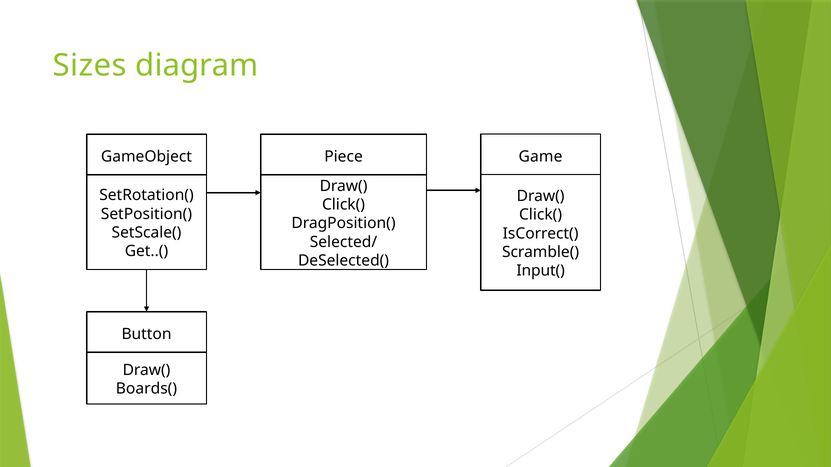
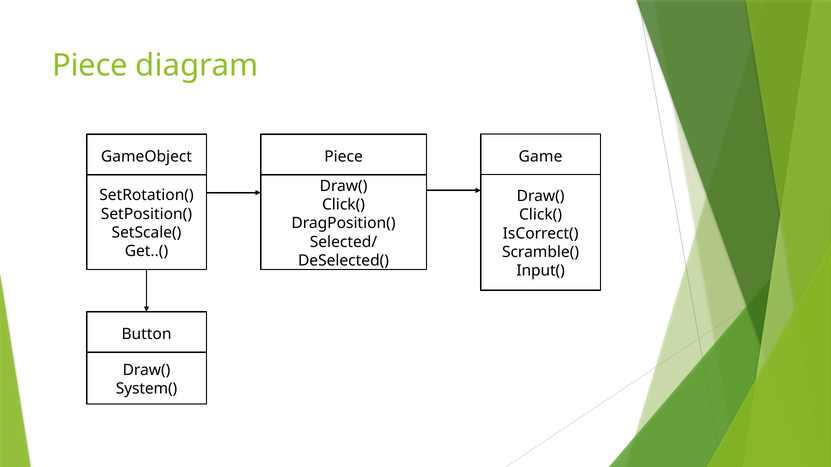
Sizes: Sizes -> Piece (90, 66)
Boards(: Boards( -> System( (147, 389)
